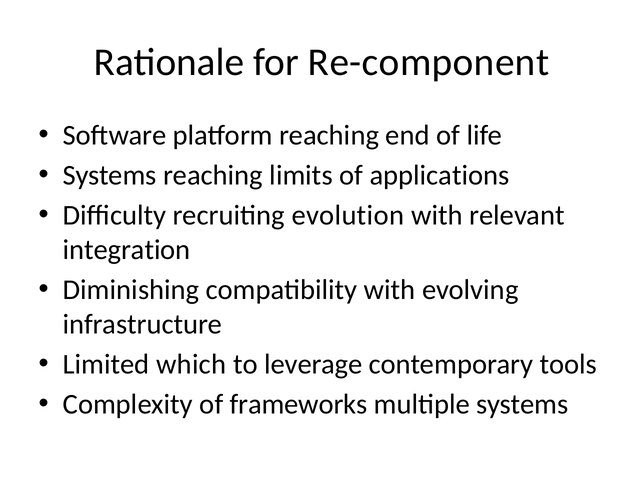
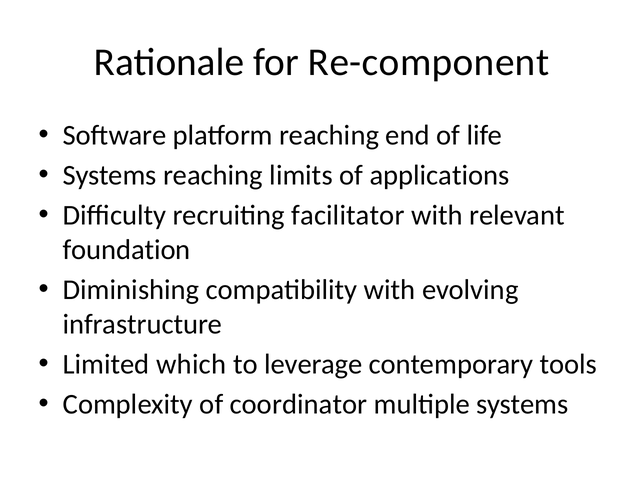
evolution: evolution -> facilitator (348, 215)
integration: integration -> foundation (127, 250)
frameworks: frameworks -> coordinator (298, 404)
